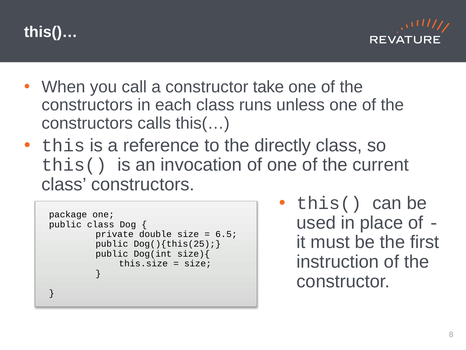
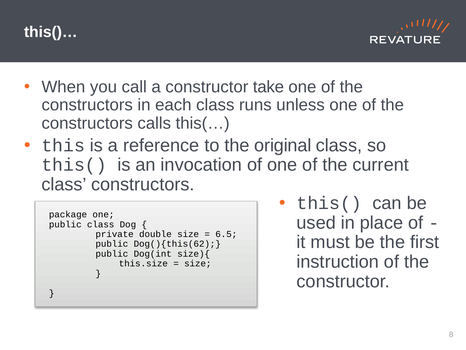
directly: directly -> original (283, 145)
Dog(){this(25: Dog(){this(25 -> Dog(){this(62 (177, 244)
